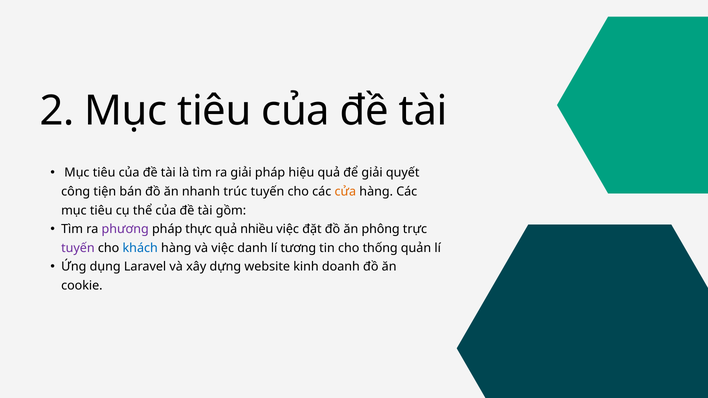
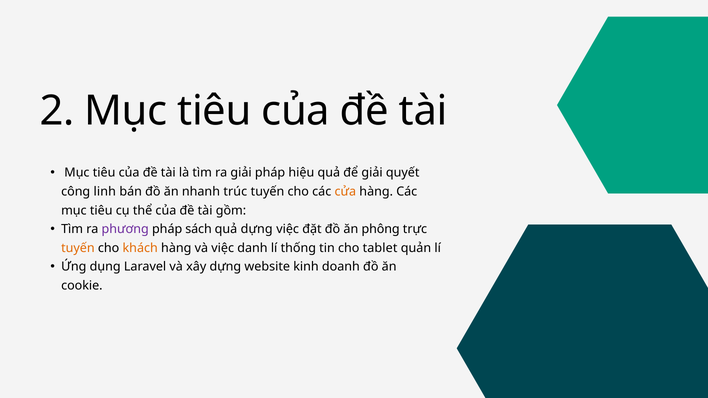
tiện: tiện -> linh (105, 192)
thực: thực -> sách (199, 229)
quả nhiều: nhiều -> dựng (257, 229)
tuyến colour: purple -> orange (78, 248)
khách colour: blue -> orange (140, 248)
tương: tương -> thống (298, 248)
thống: thống -> tablet (380, 248)
